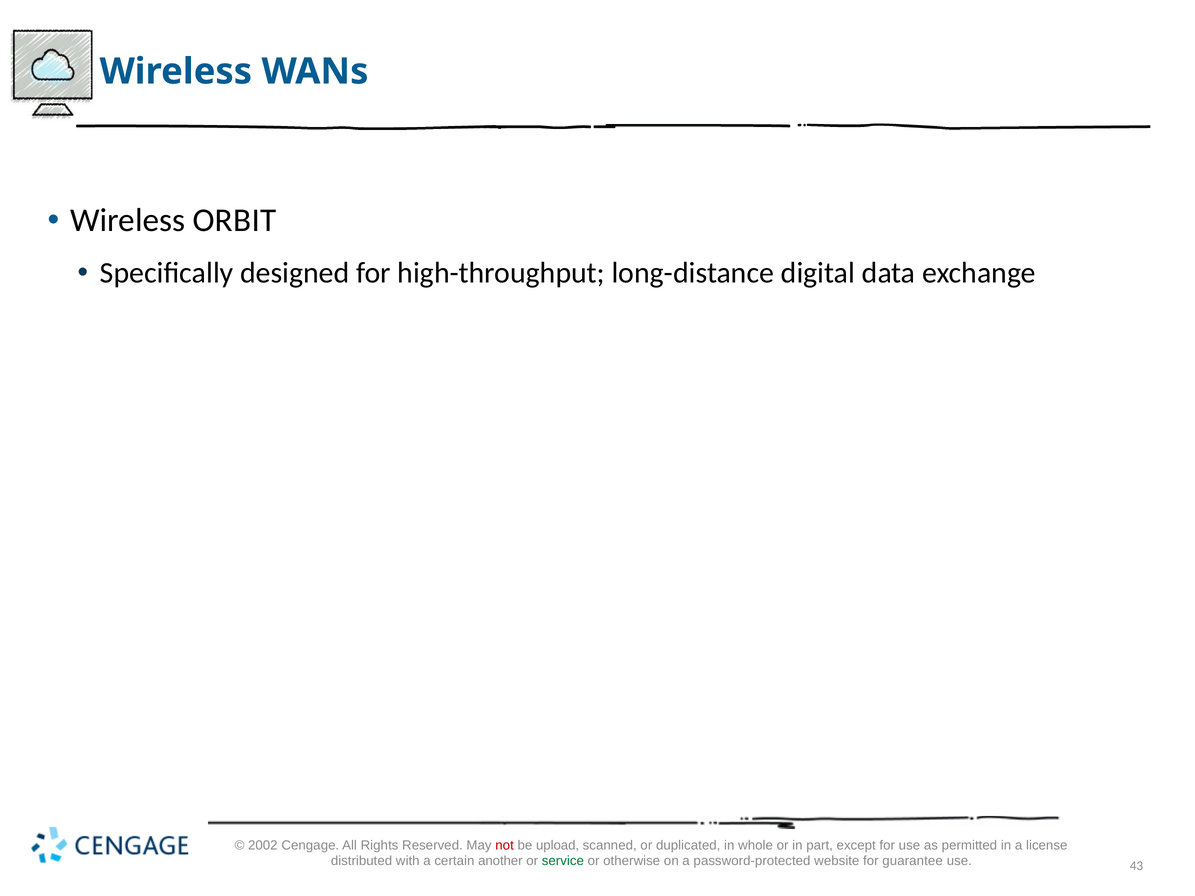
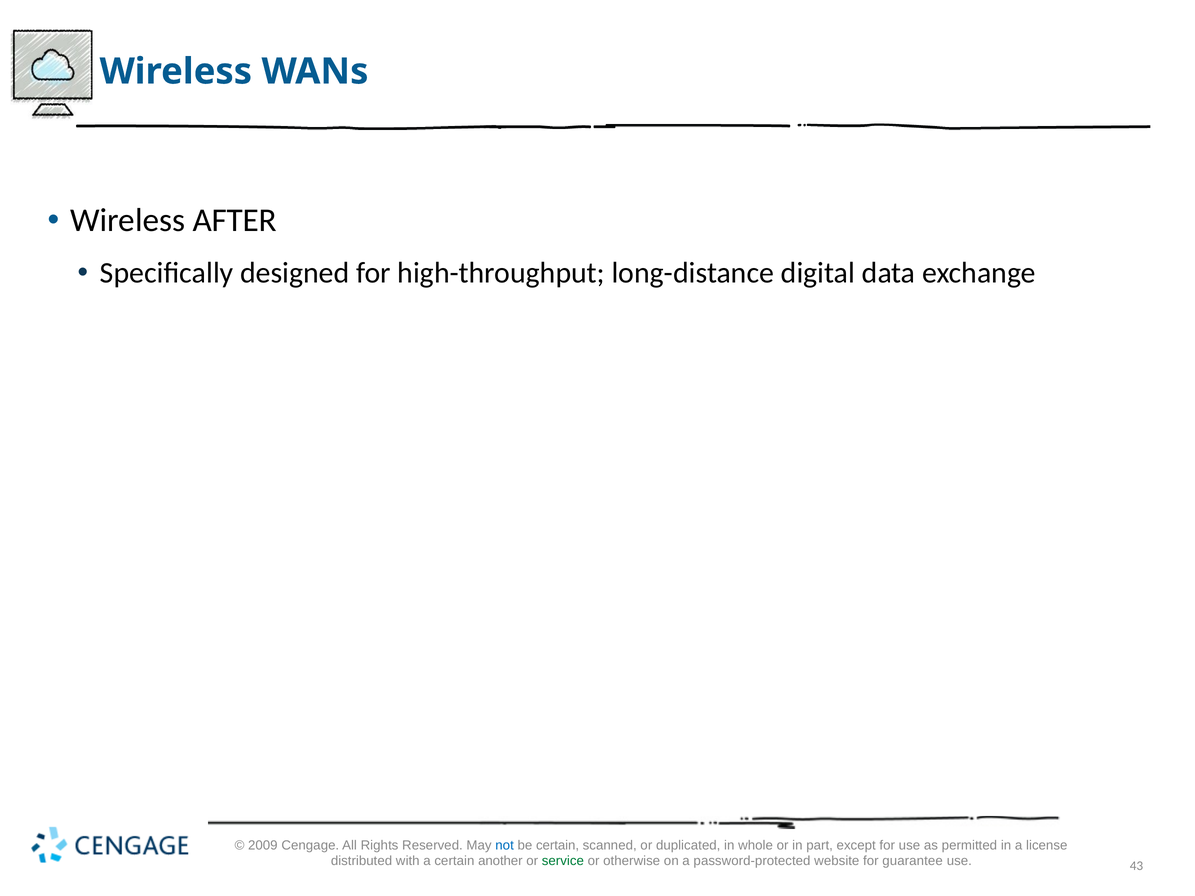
ORBIT: ORBIT -> AFTER (235, 220)
2002: 2002 -> 2009 (263, 845)
not colour: red -> blue (505, 845)
be upload: upload -> certain (558, 845)
